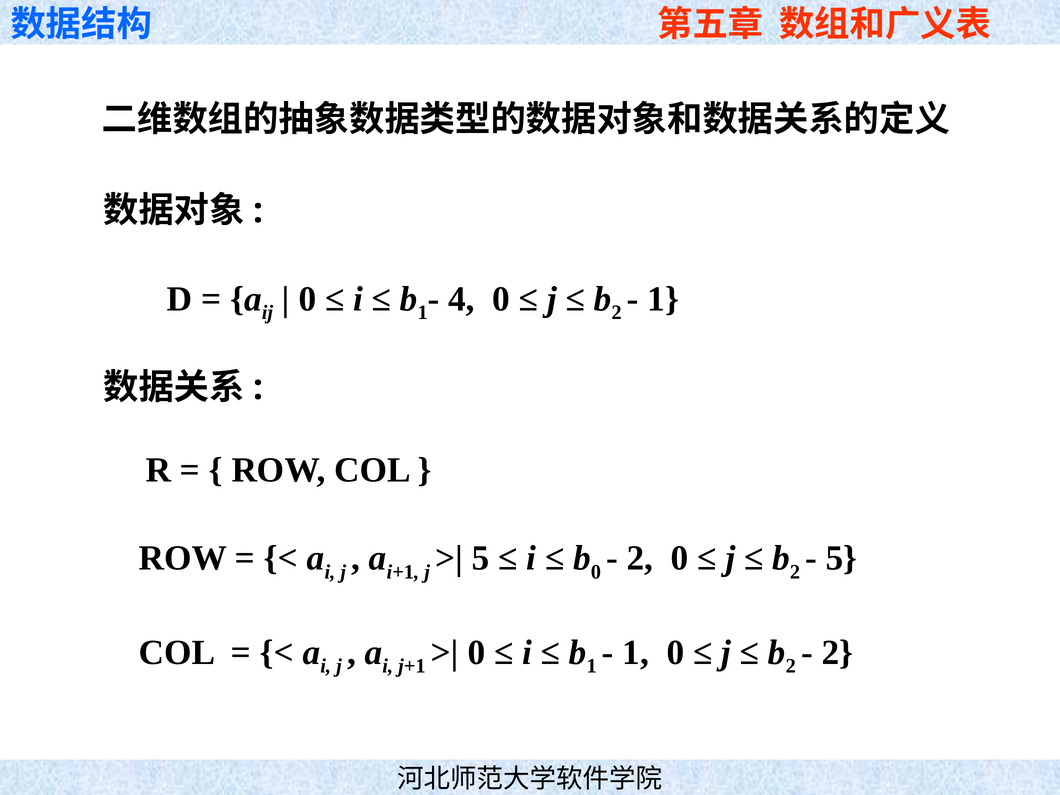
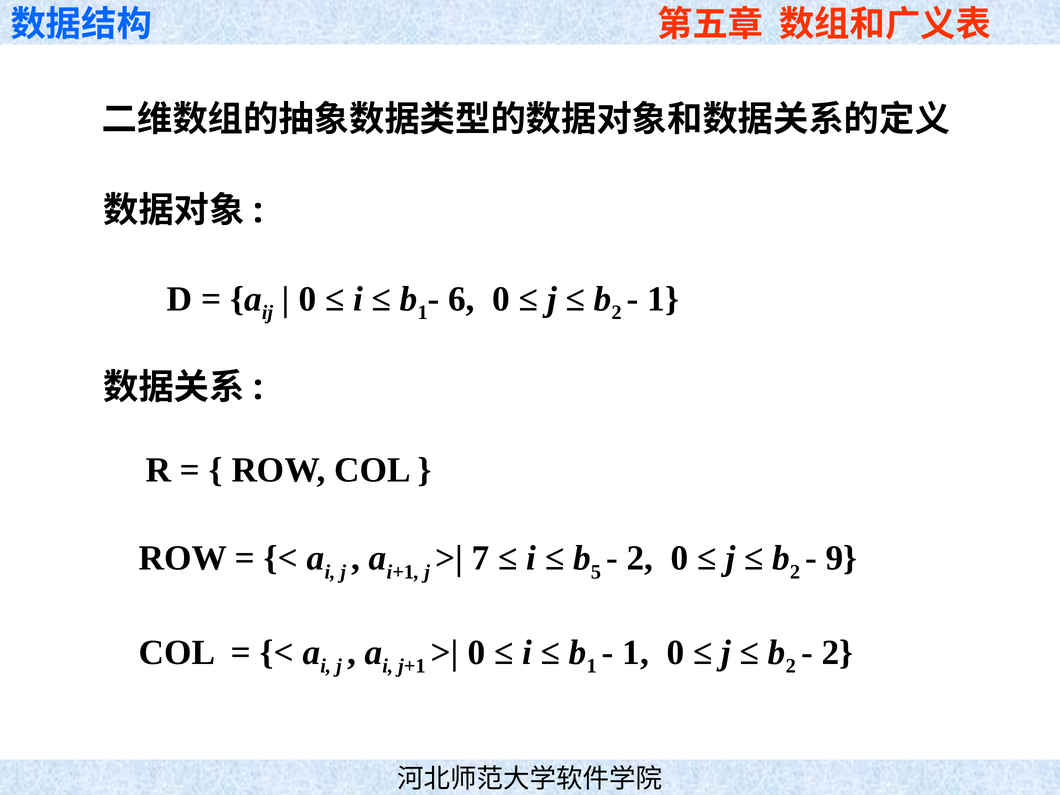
4: 4 -> 6 (462, 299)
5: 5 -> 7 (481, 558)
0: 0 -> 5 (596, 572)
5: 5 -> 9 (842, 558)
